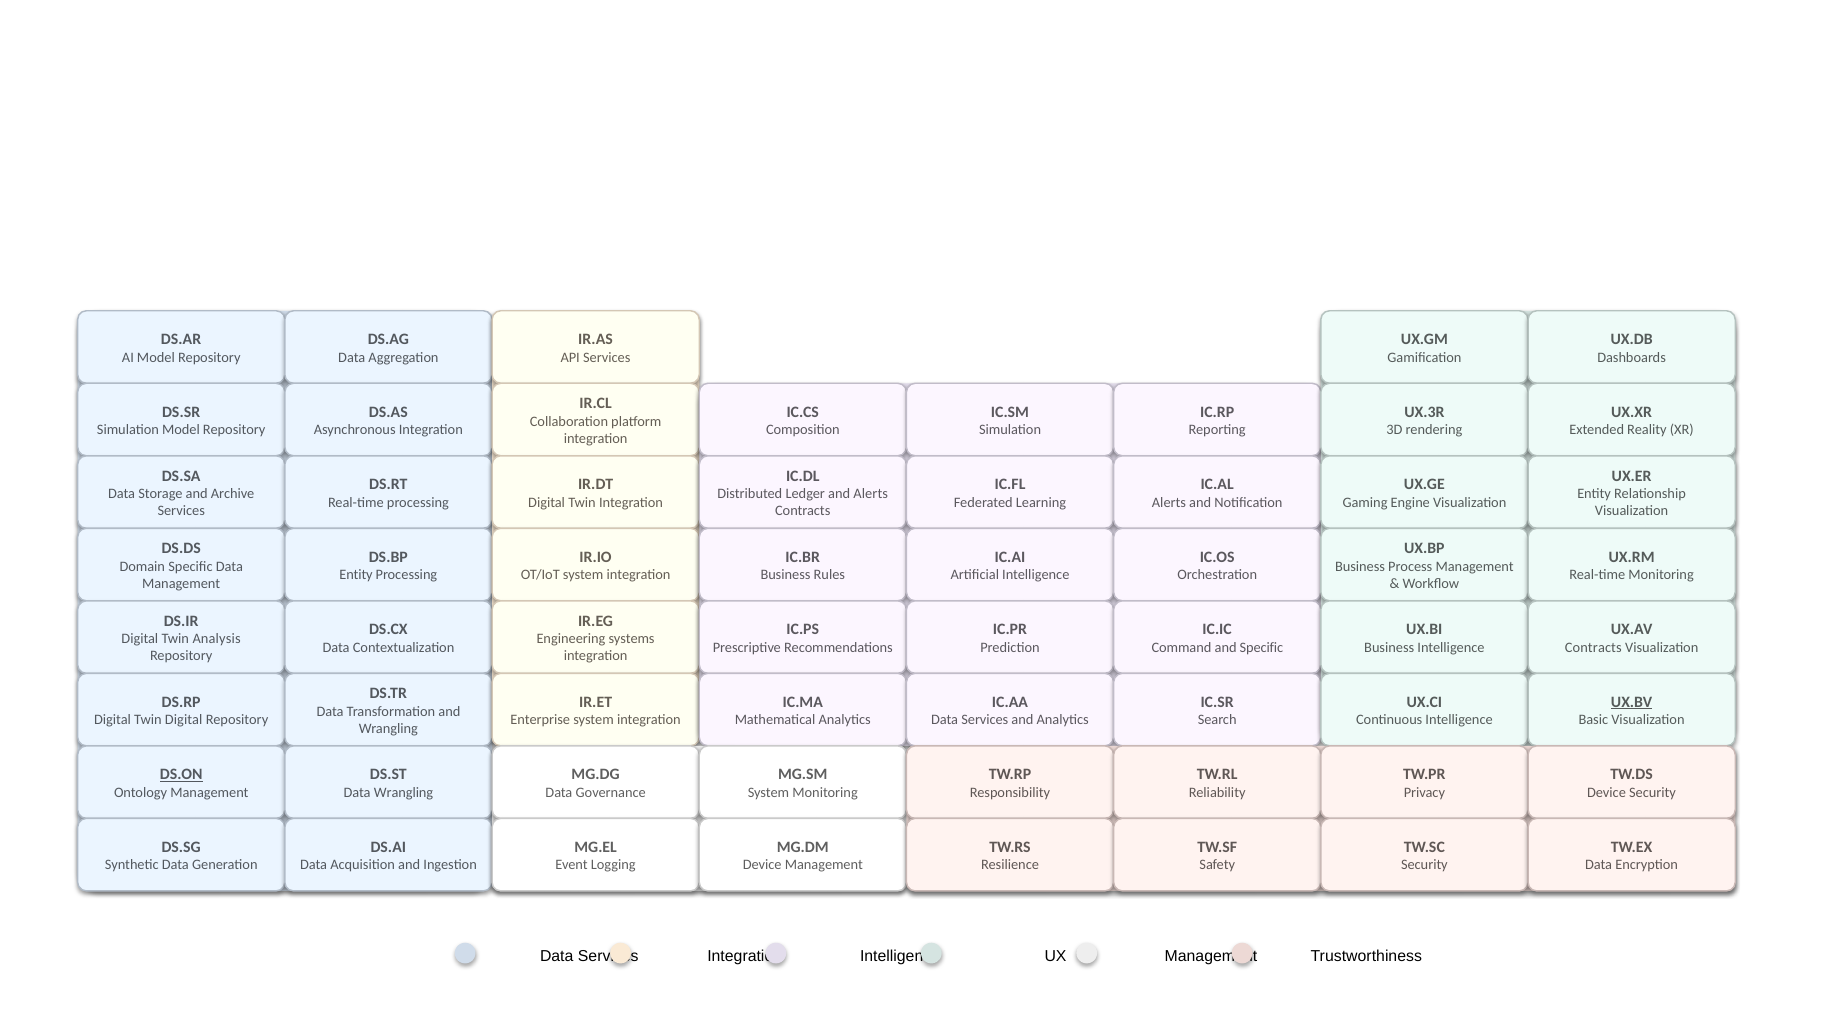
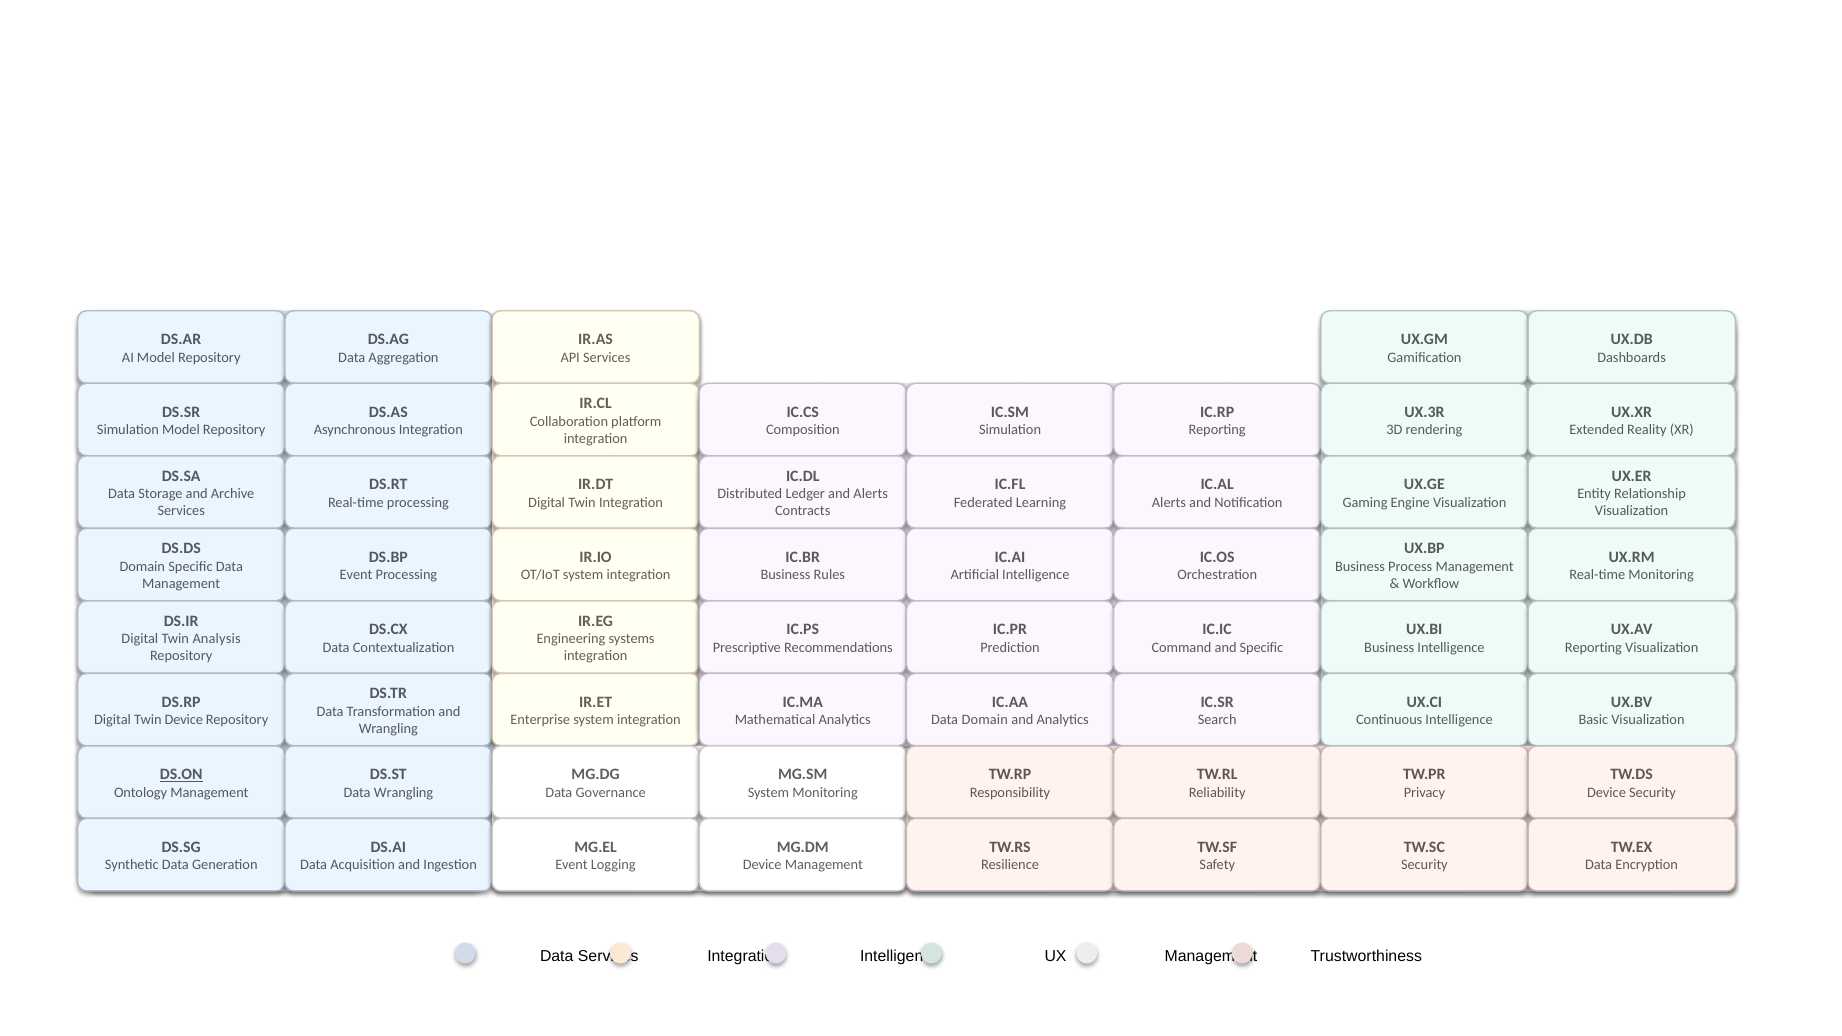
Entity: Entity -> Event (356, 575)
Contracts: Contracts -> Reporting (1593, 648)
UX.BV underline: present -> none (1632, 702)
Twin Digital: Digital -> Device (184, 720)
Services: Services -> Domain (985, 720)
